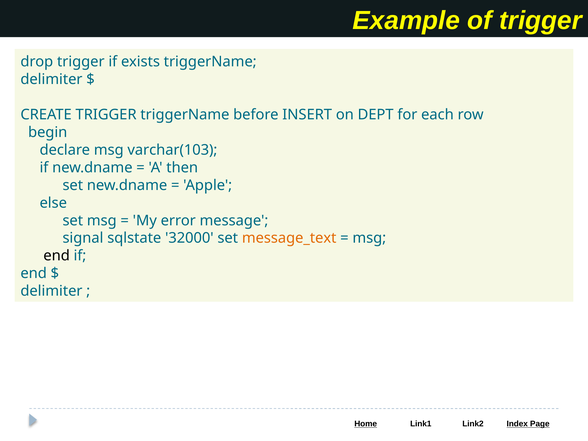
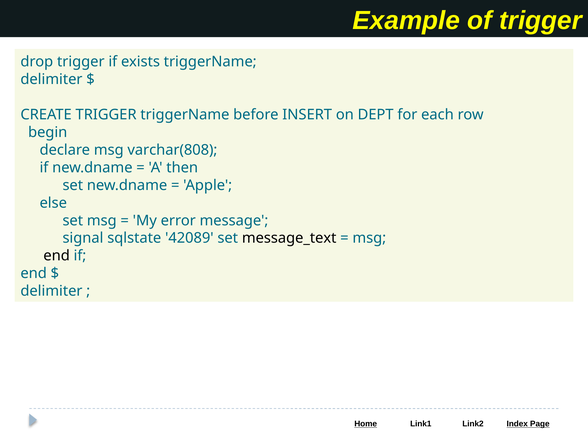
varchar(103: varchar(103 -> varchar(808 (172, 150)
32000: 32000 -> 42089 (189, 238)
message_text colour: orange -> black (289, 238)
